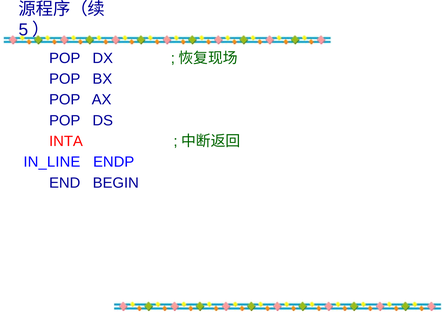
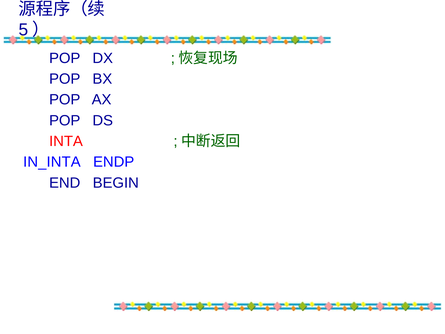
IN_LINE: IN_LINE -> IN_INTA (52, 162)
